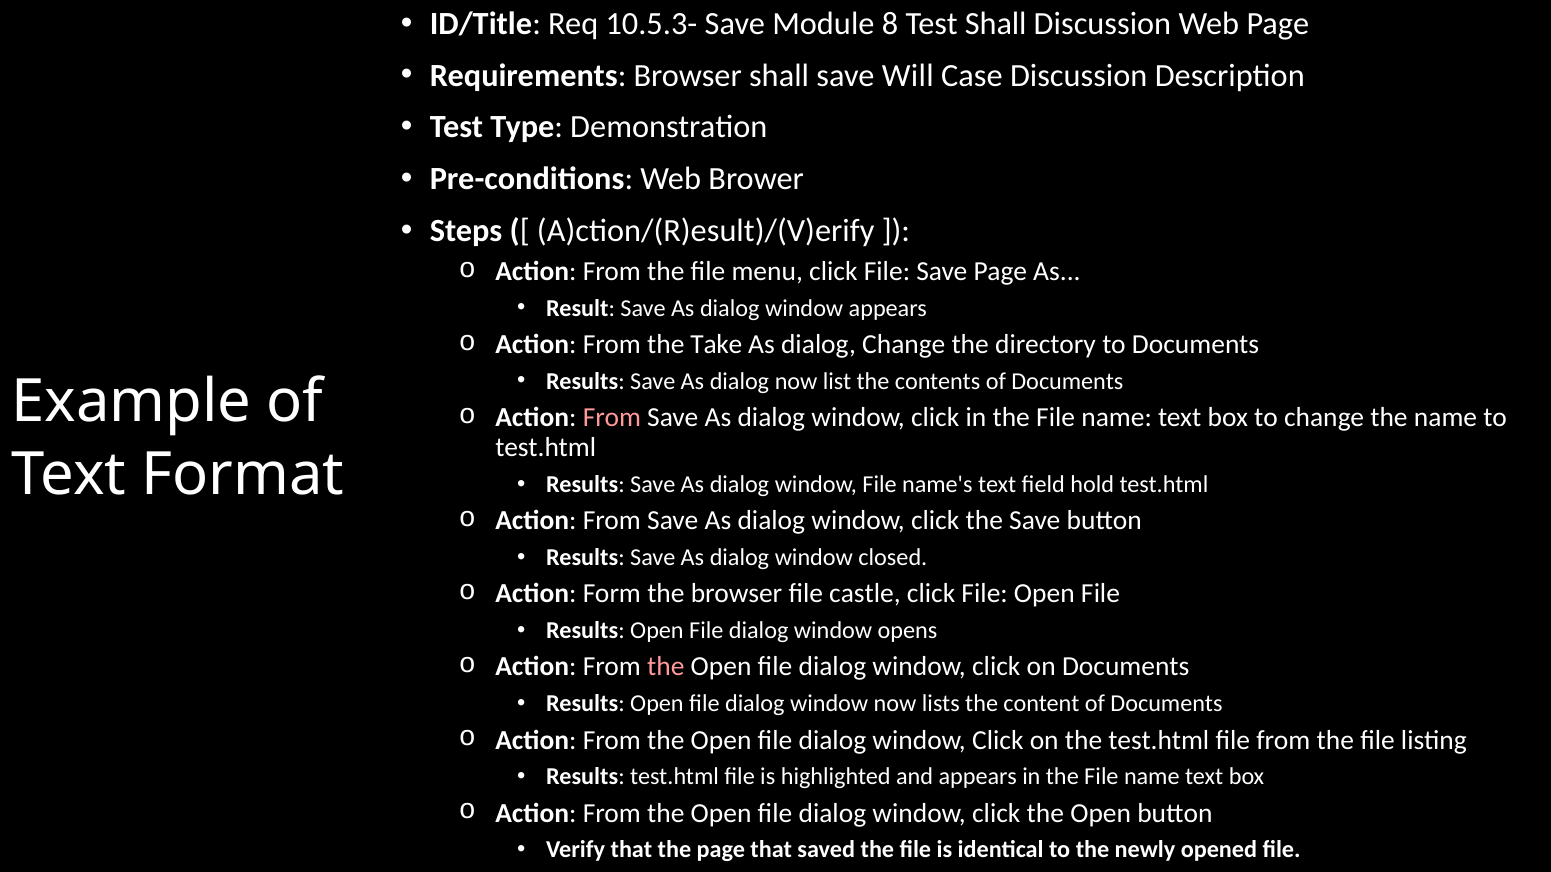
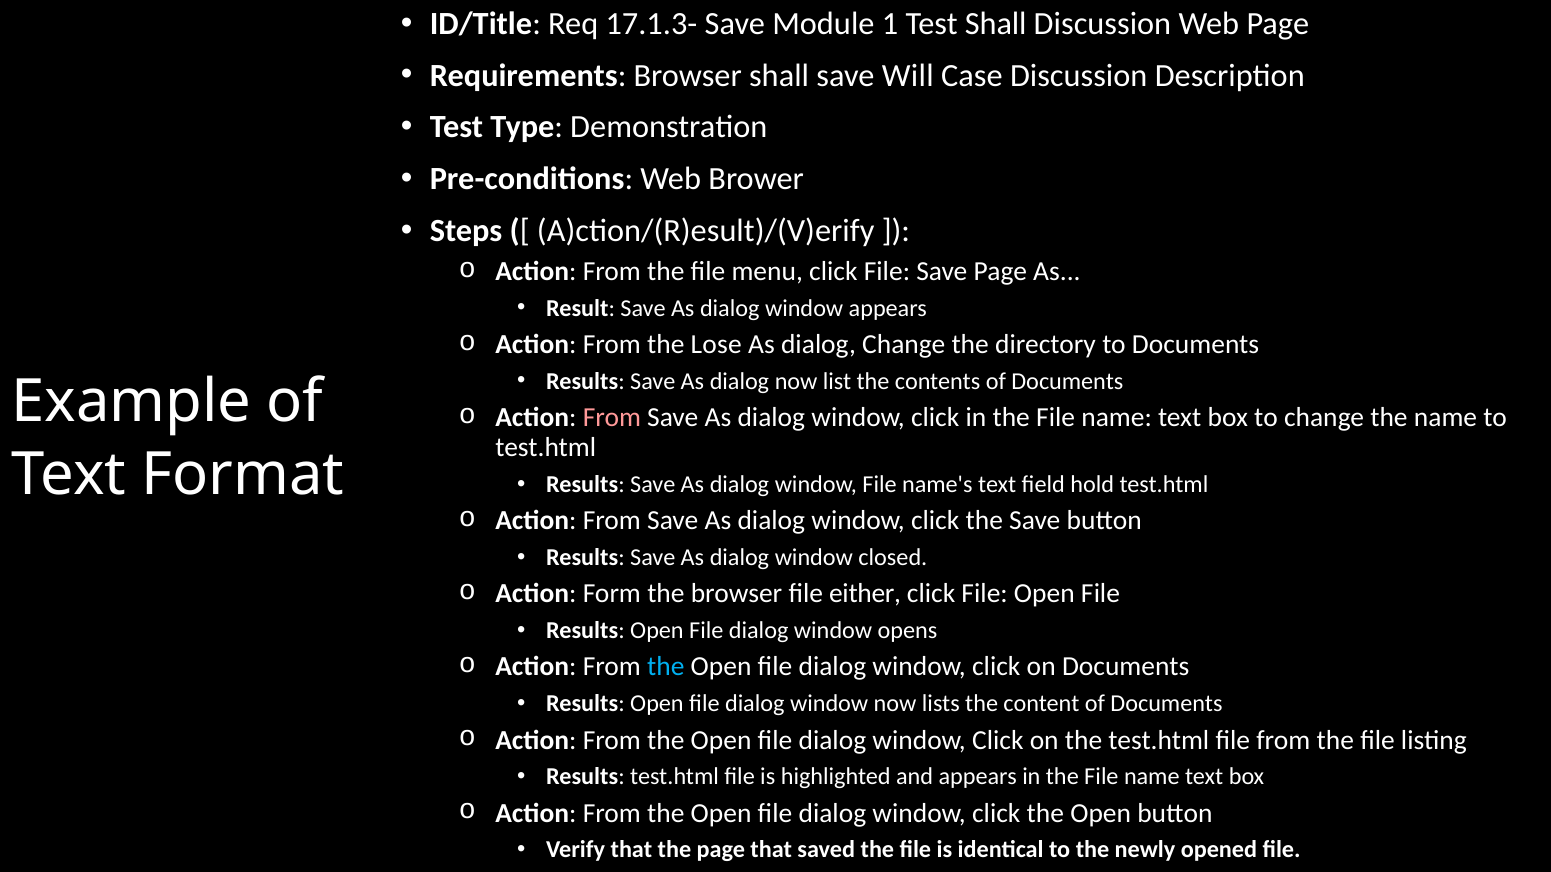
10.5.3-: 10.5.3- -> 17.1.3- (651, 24)
8: 8 -> 1 (890, 24)
Take: Take -> Lose (716, 345)
castle: castle -> either (865, 594)
the colour: pink -> light blue (666, 667)
